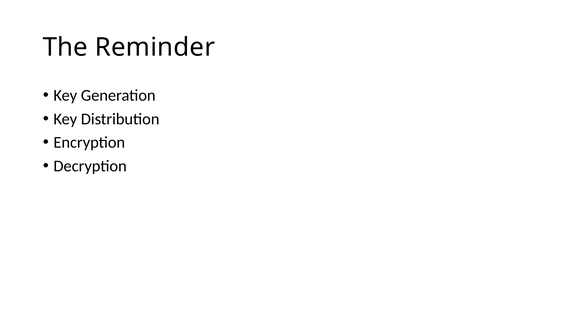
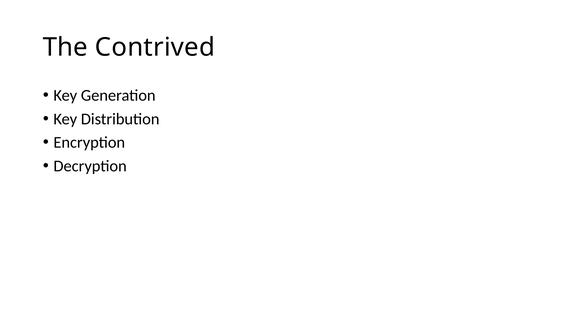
Reminder: Reminder -> Contrived (155, 47)
